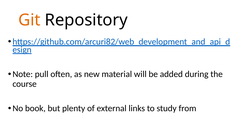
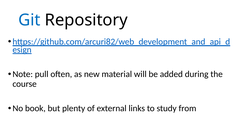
Git colour: orange -> blue (29, 20)
